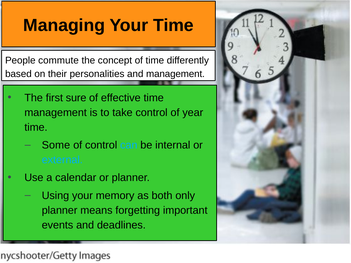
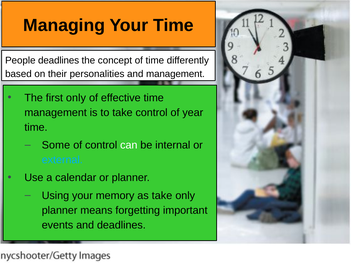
People commute: commute -> deadlines (59, 60)
first sure: sure -> only (76, 98)
can colour: light blue -> white (129, 145)
as both: both -> take (162, 196)
